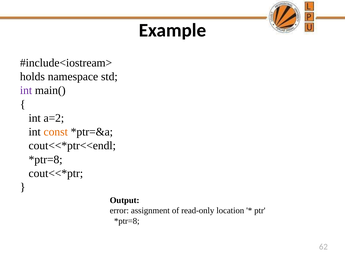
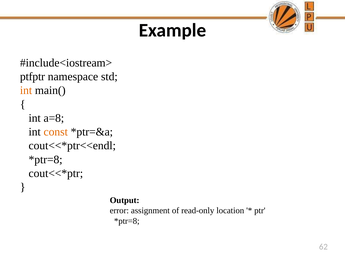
holds: holds -> ptfptr (32, 77)
int colour: purple -> orange (26, 90)
a=2: a=2 -> a=8 (54, 118)
